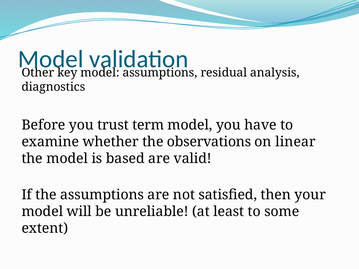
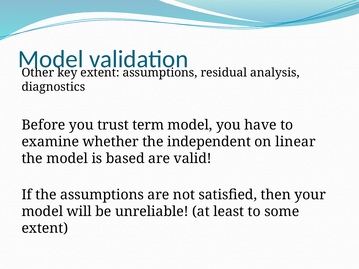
model: model -> extent (100, 73)
observations: observations -> independent (209, 142)
